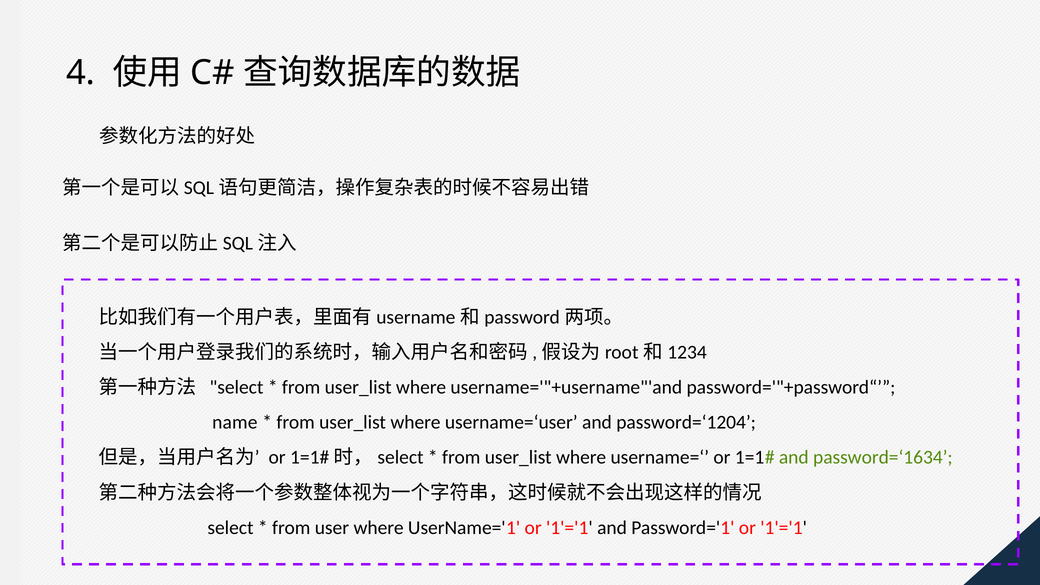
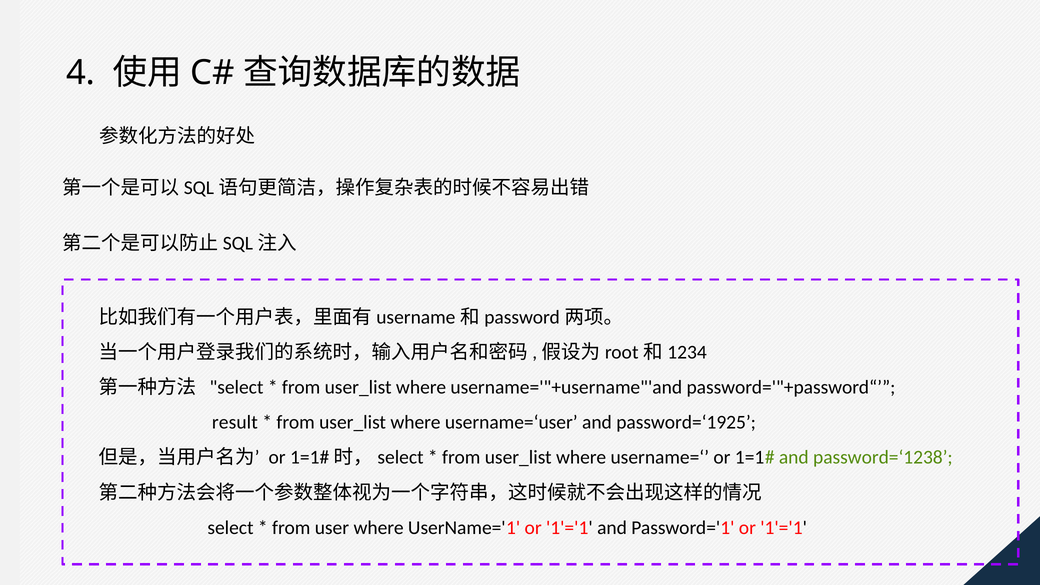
name: name -> result (235, 422)
password=‘1204: password=‘1204 -> password=‘1925 (686, 422)
password=‘1634: password=‘1634 -> password=‘1238 (883, 458)
